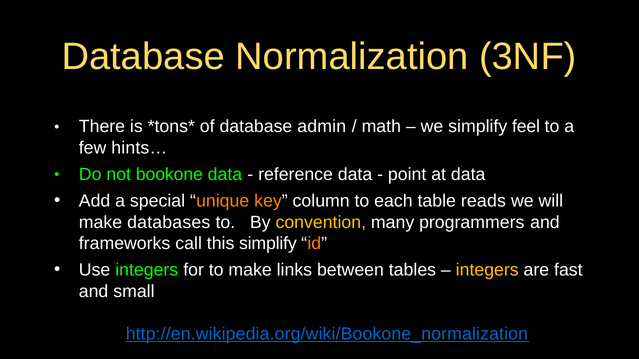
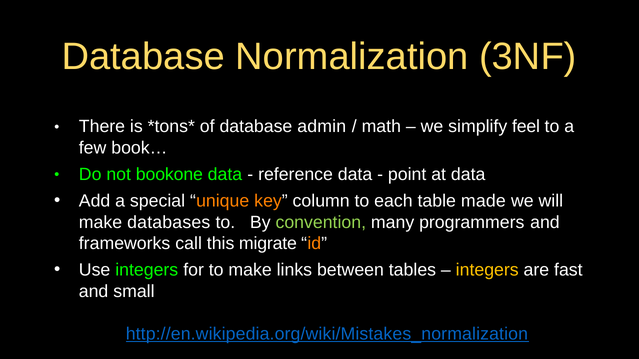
hints…: hints… -> book… (139, 148)
reads: reads -> made (483, 201)
convention colour: yellow -> light green (321, 222)
this simplify: simplify -> migrate (268, 244)
http://en.wikipedia.org/wiki/Bookone_normalization: http://en.wikipedia.org/wiki/Bookone_normalization -> http://en.wikipedia.org/wiki/Mistakes_normalization (327, 334)
